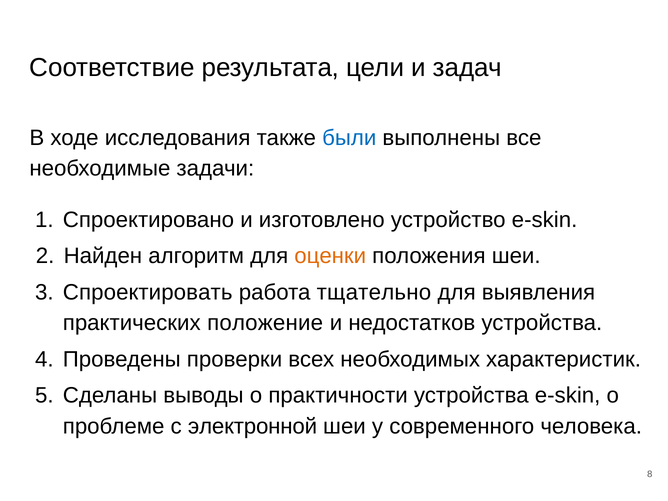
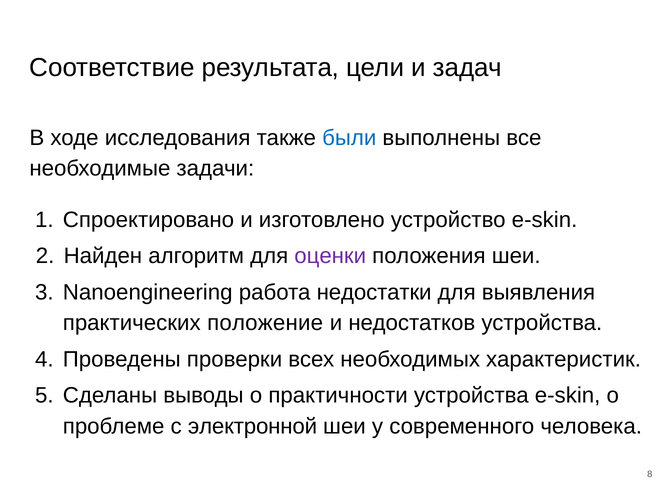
оценки colour: orange -> purple (330, 256)
Спроектировать: Спроектировать -> Nanoengineering (148, 292)
тщательно: тщательно -> недостатки (374, 292)
